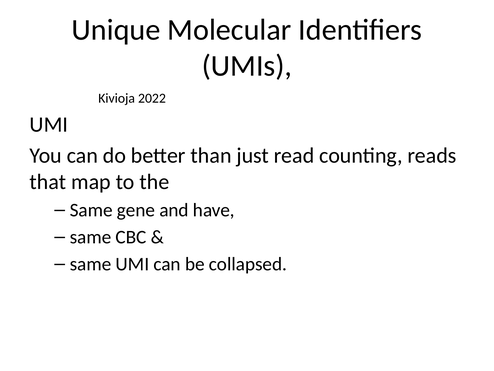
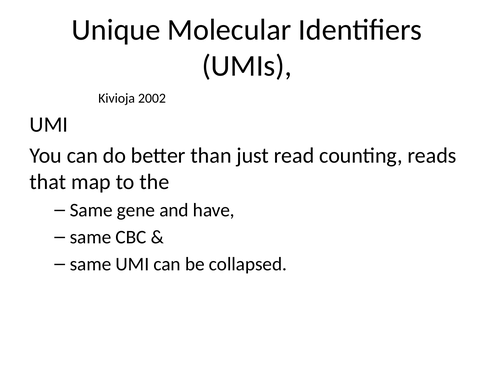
2022: 2022 -> 2002 (152, 98)
